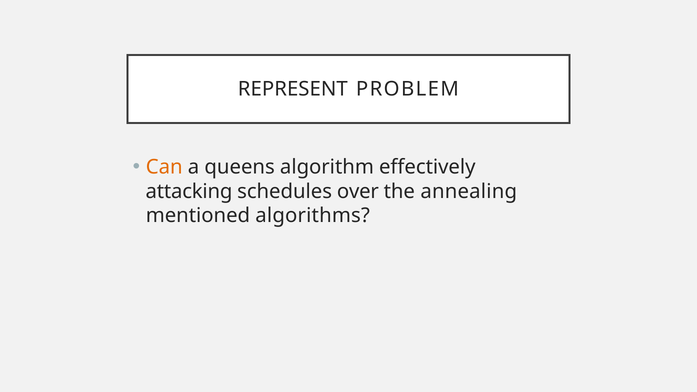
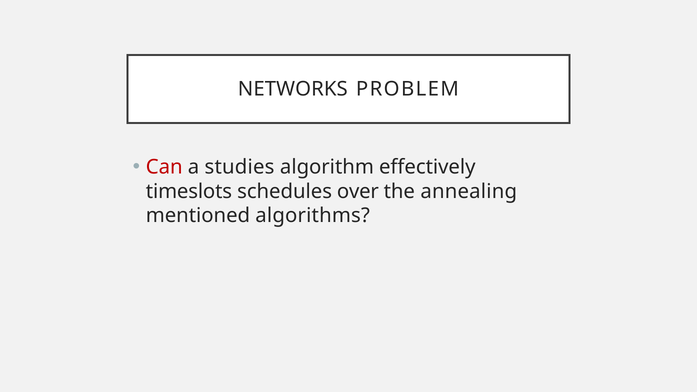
REPRESENT: REPRESENT -> NETWORKS (293, 89)
Can colour: orange -> red (164, 167)
queens: queens -> studies (240, 167)
attacking: attacking -> timeslots (189, 191)
